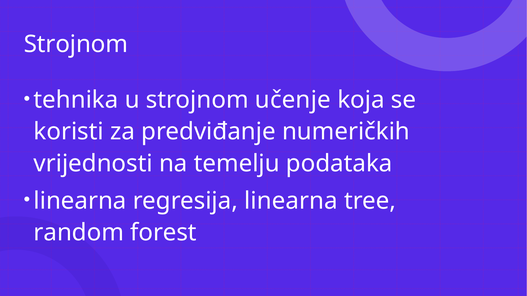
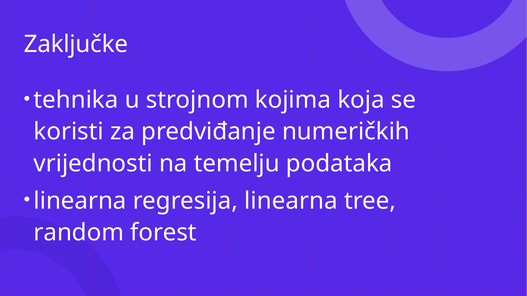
Strojnom: Strojnom -> Zaključke (76, 44)
učenje: učenje -> kojima (293, 100)
